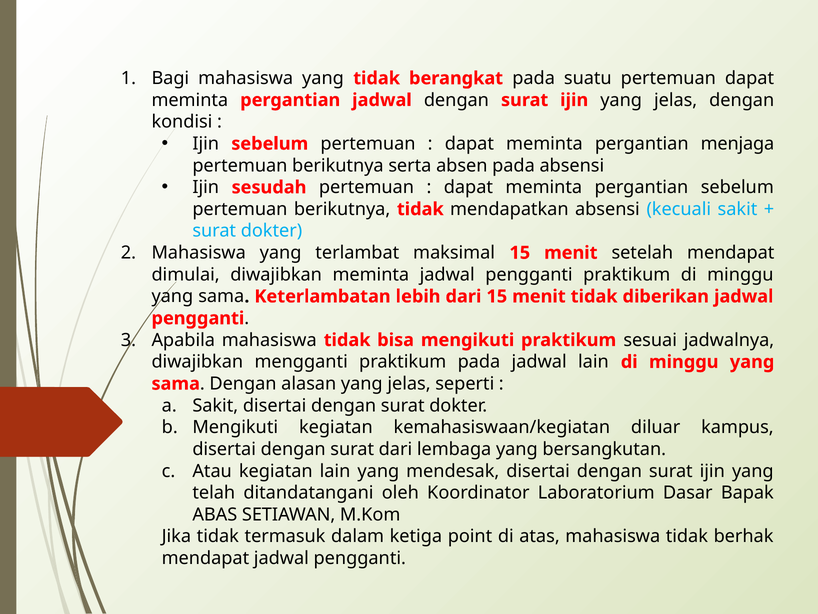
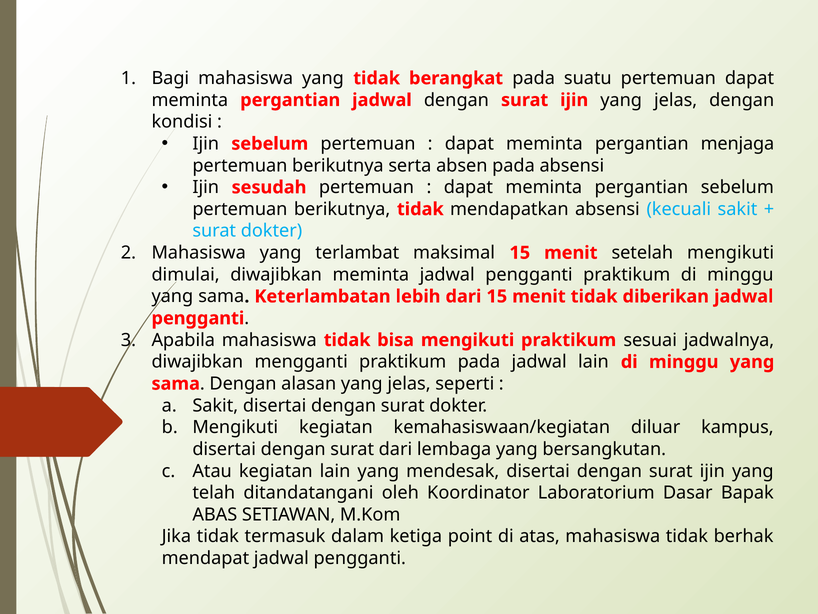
setelah mendapat: mendapat -> mengikuti (731, 253)
